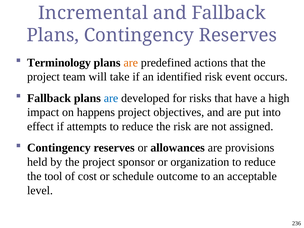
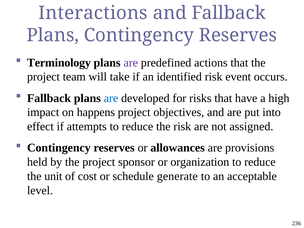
Incremental: Incremental -> Interactions (93, 13)
are colour: orange -> purple (131, 63)
tool: tool -> unit (53, 176)
outcome: outcome -> generate (177, 176)
